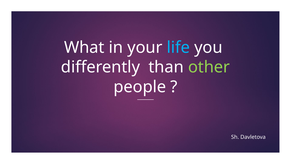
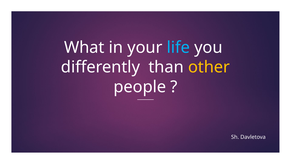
other colour: light green -> yellow (209, 67)
